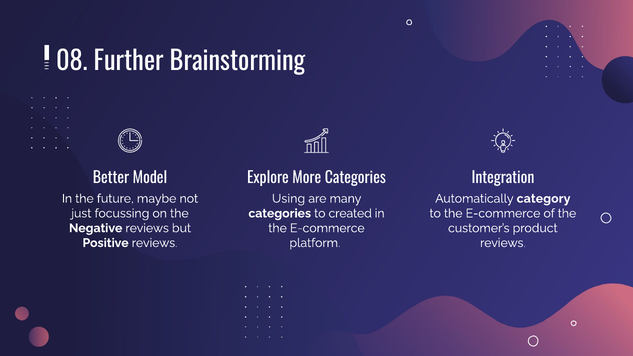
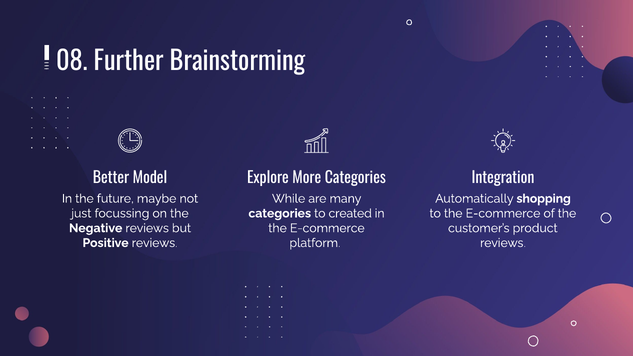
Using: Using -> While (289, 199)
category: category -> shopping (544, 199)
